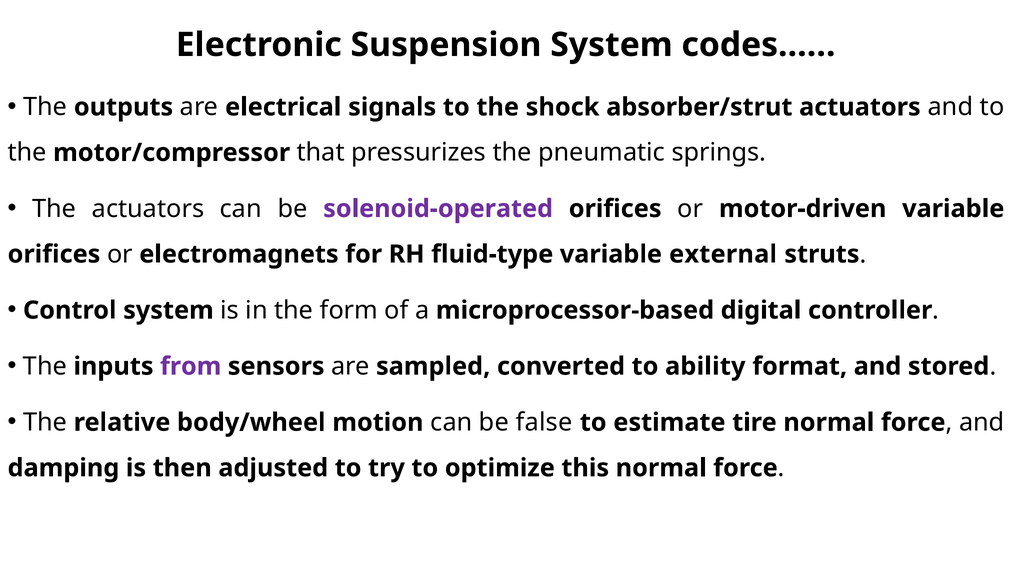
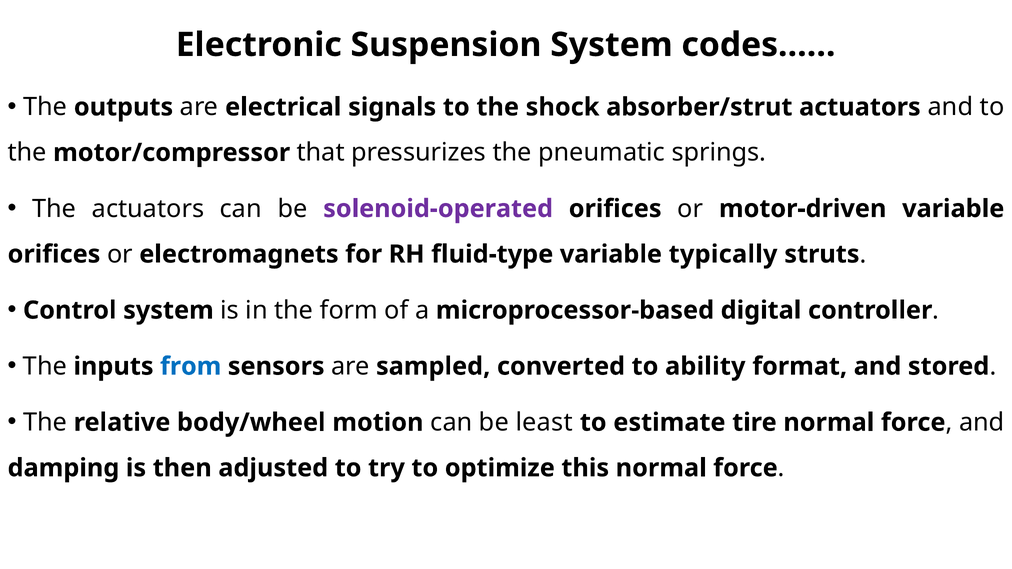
external: external -> typically (723, 254)
from colour: purple -> blue (191, 367)
false: false -> least (544, 423)
